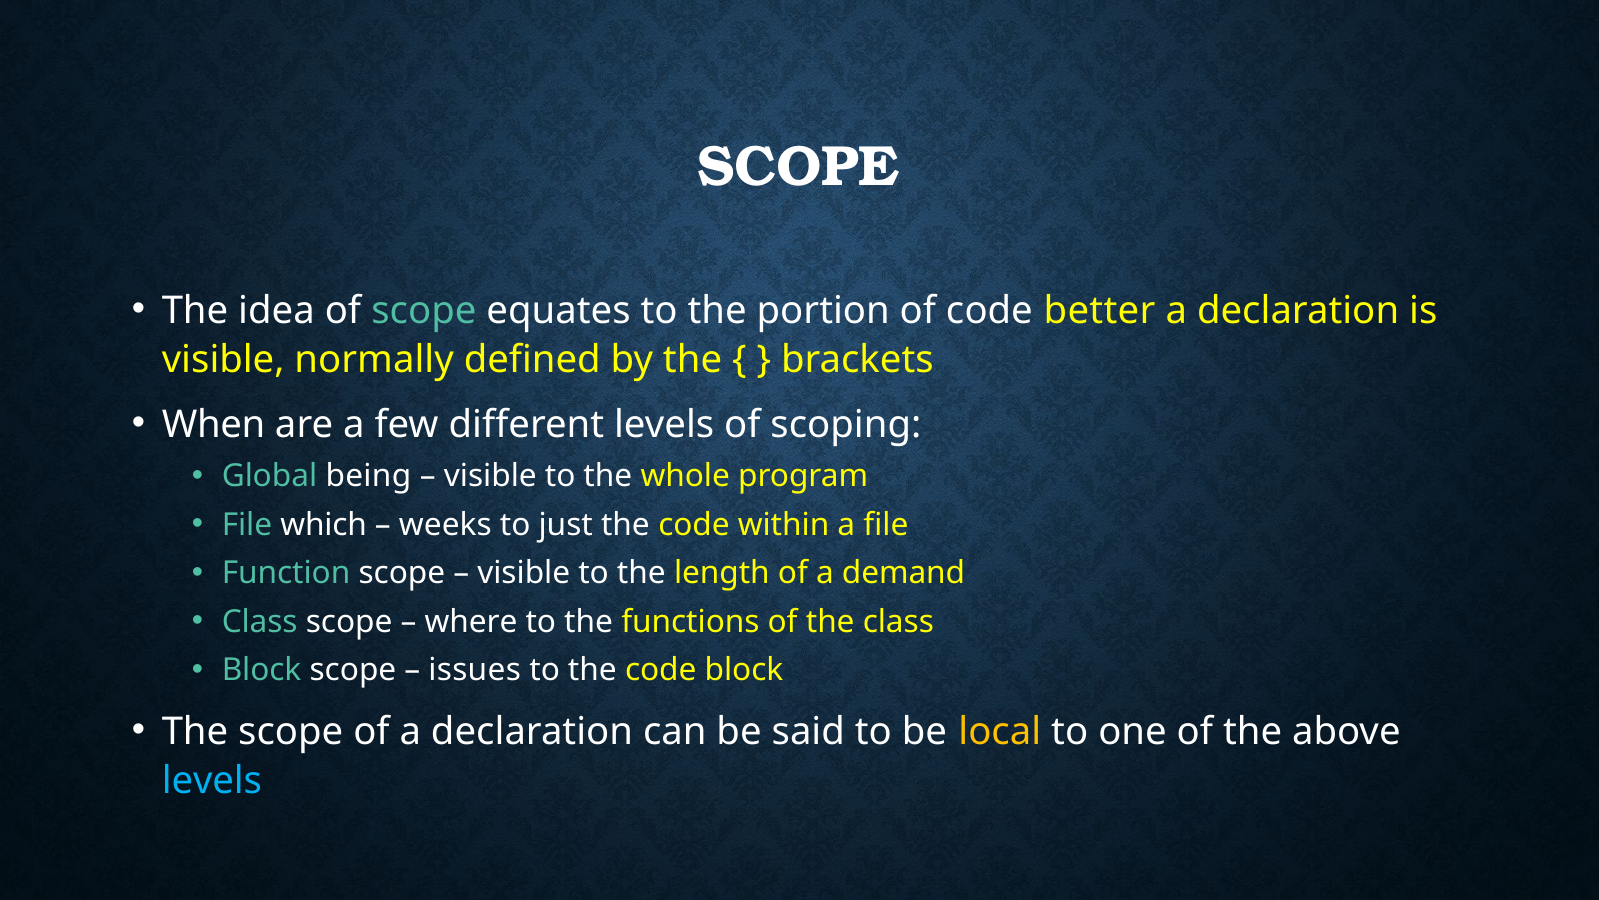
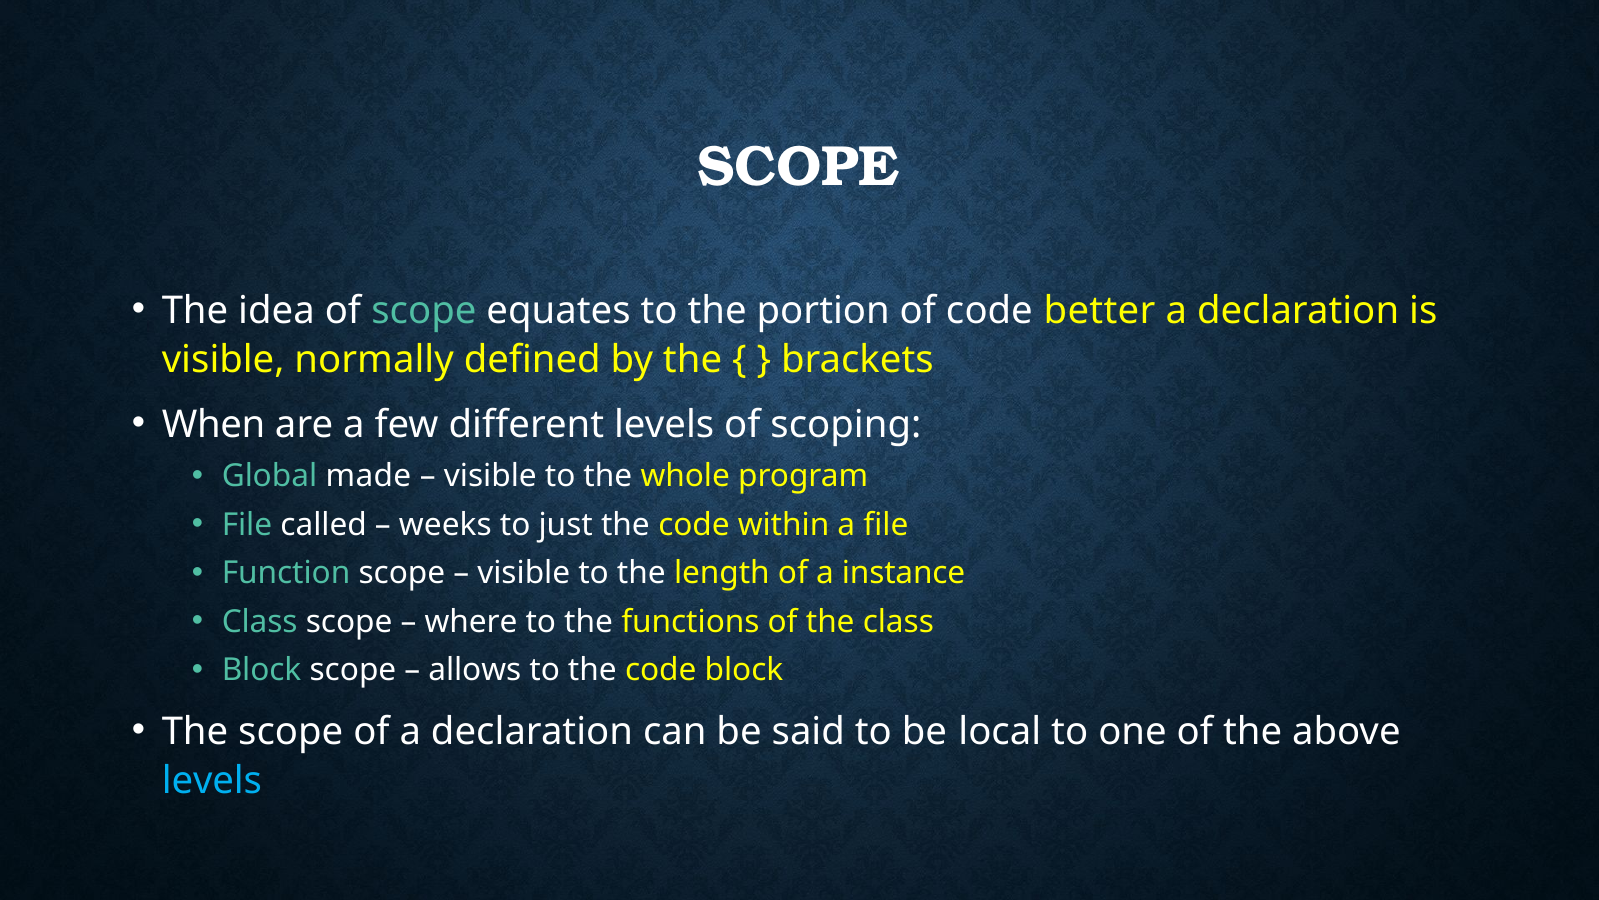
being: being -> made (368, 476)
which: which -> called (324, 525)
demand: demand -> instance (904, 573)
issues: issues -> allows (475, 670)
local colour: yellow -> white (1000, 731)
